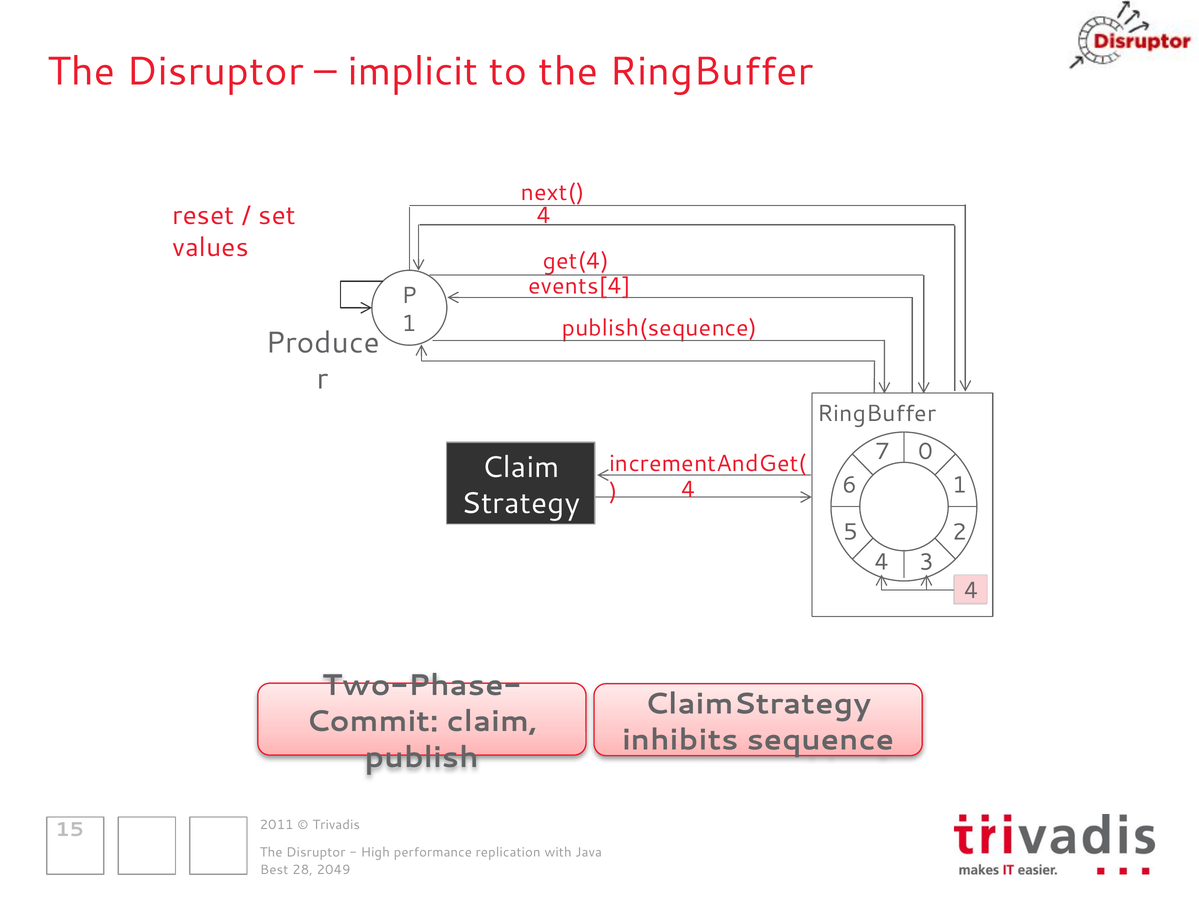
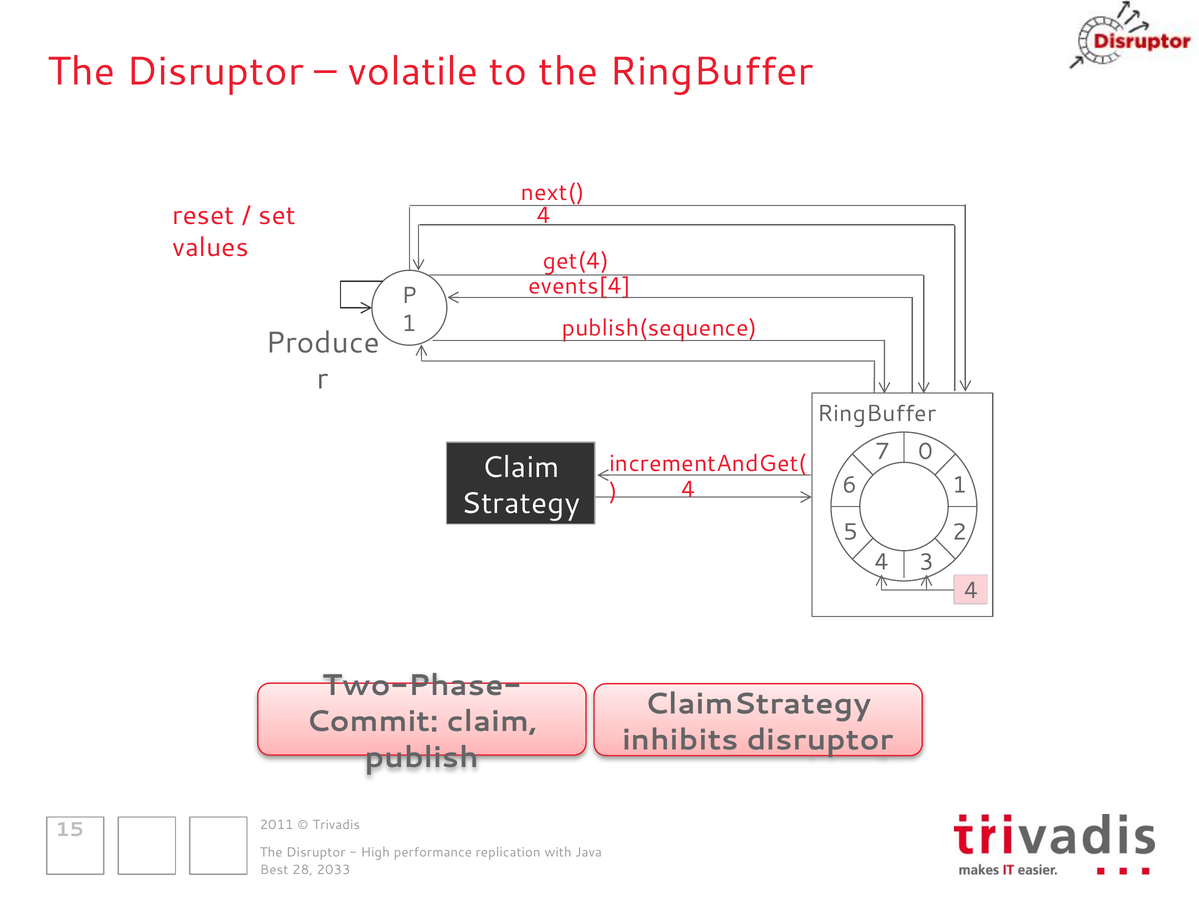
implicit: implicit -> volatile (413, 71)
inhibits sequence: sequence -> disruptor (820, 740)
2049: 2049 -> 2033 (334, 870)
